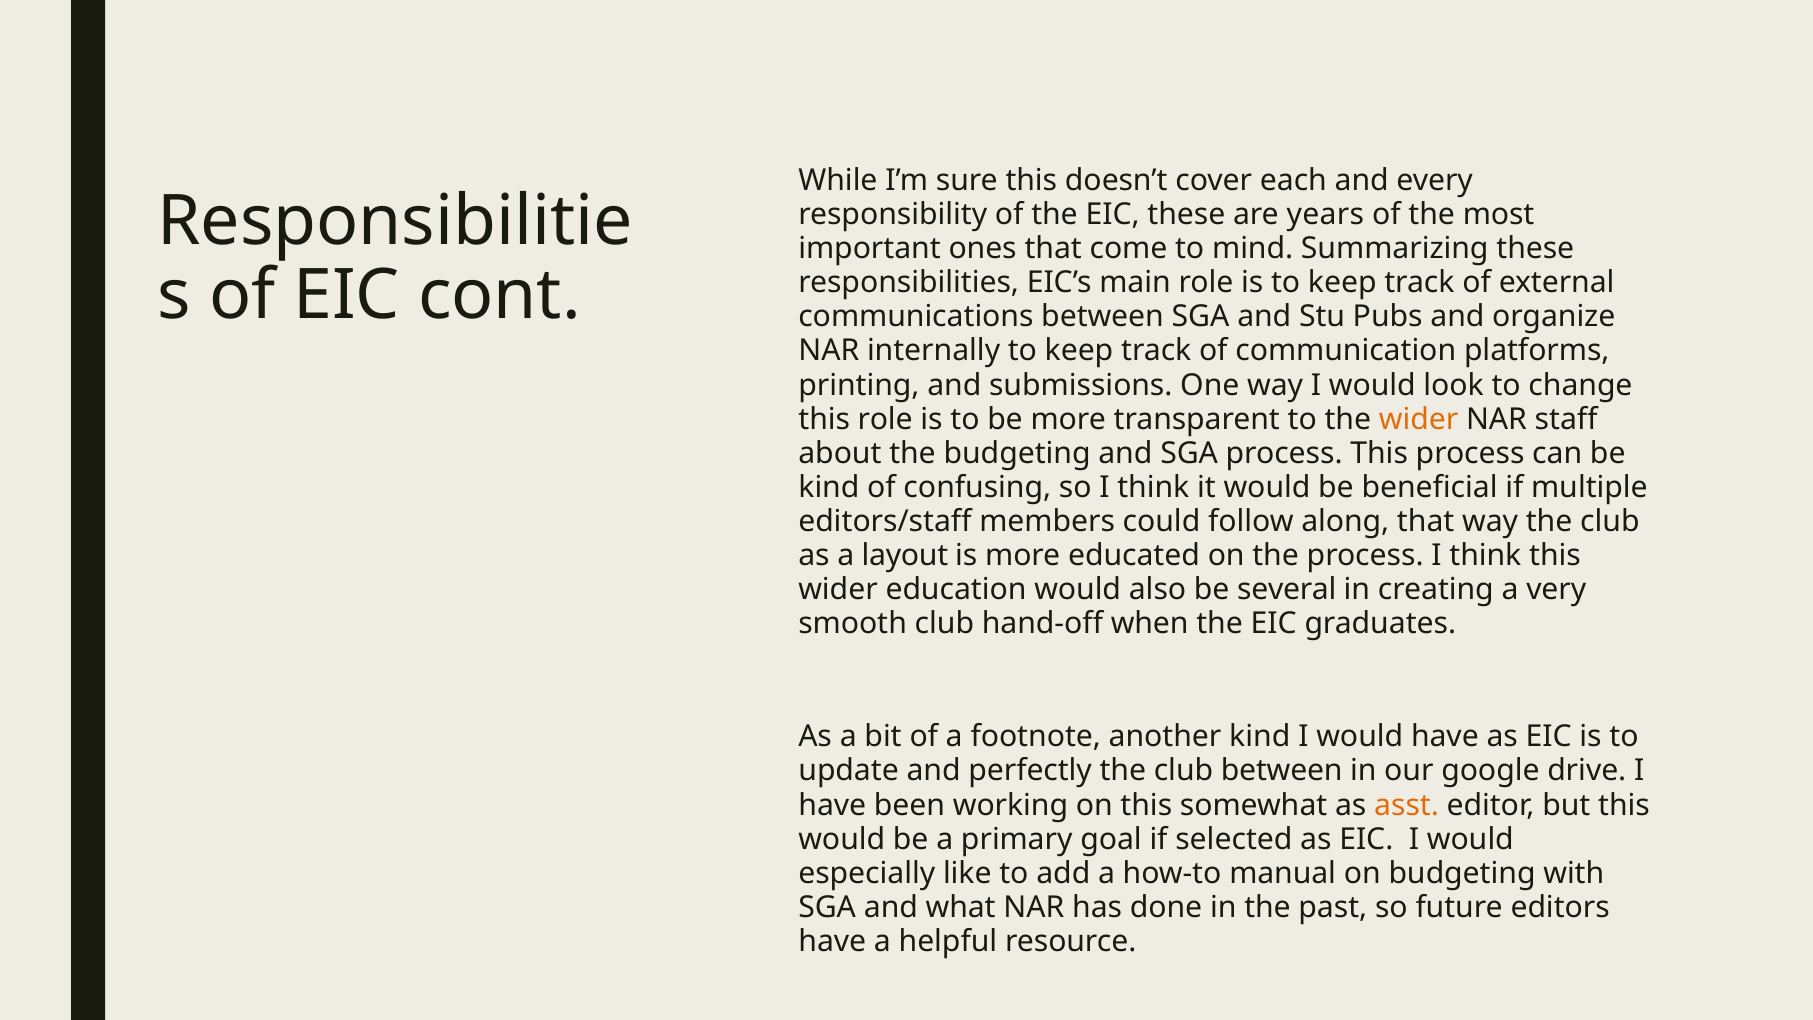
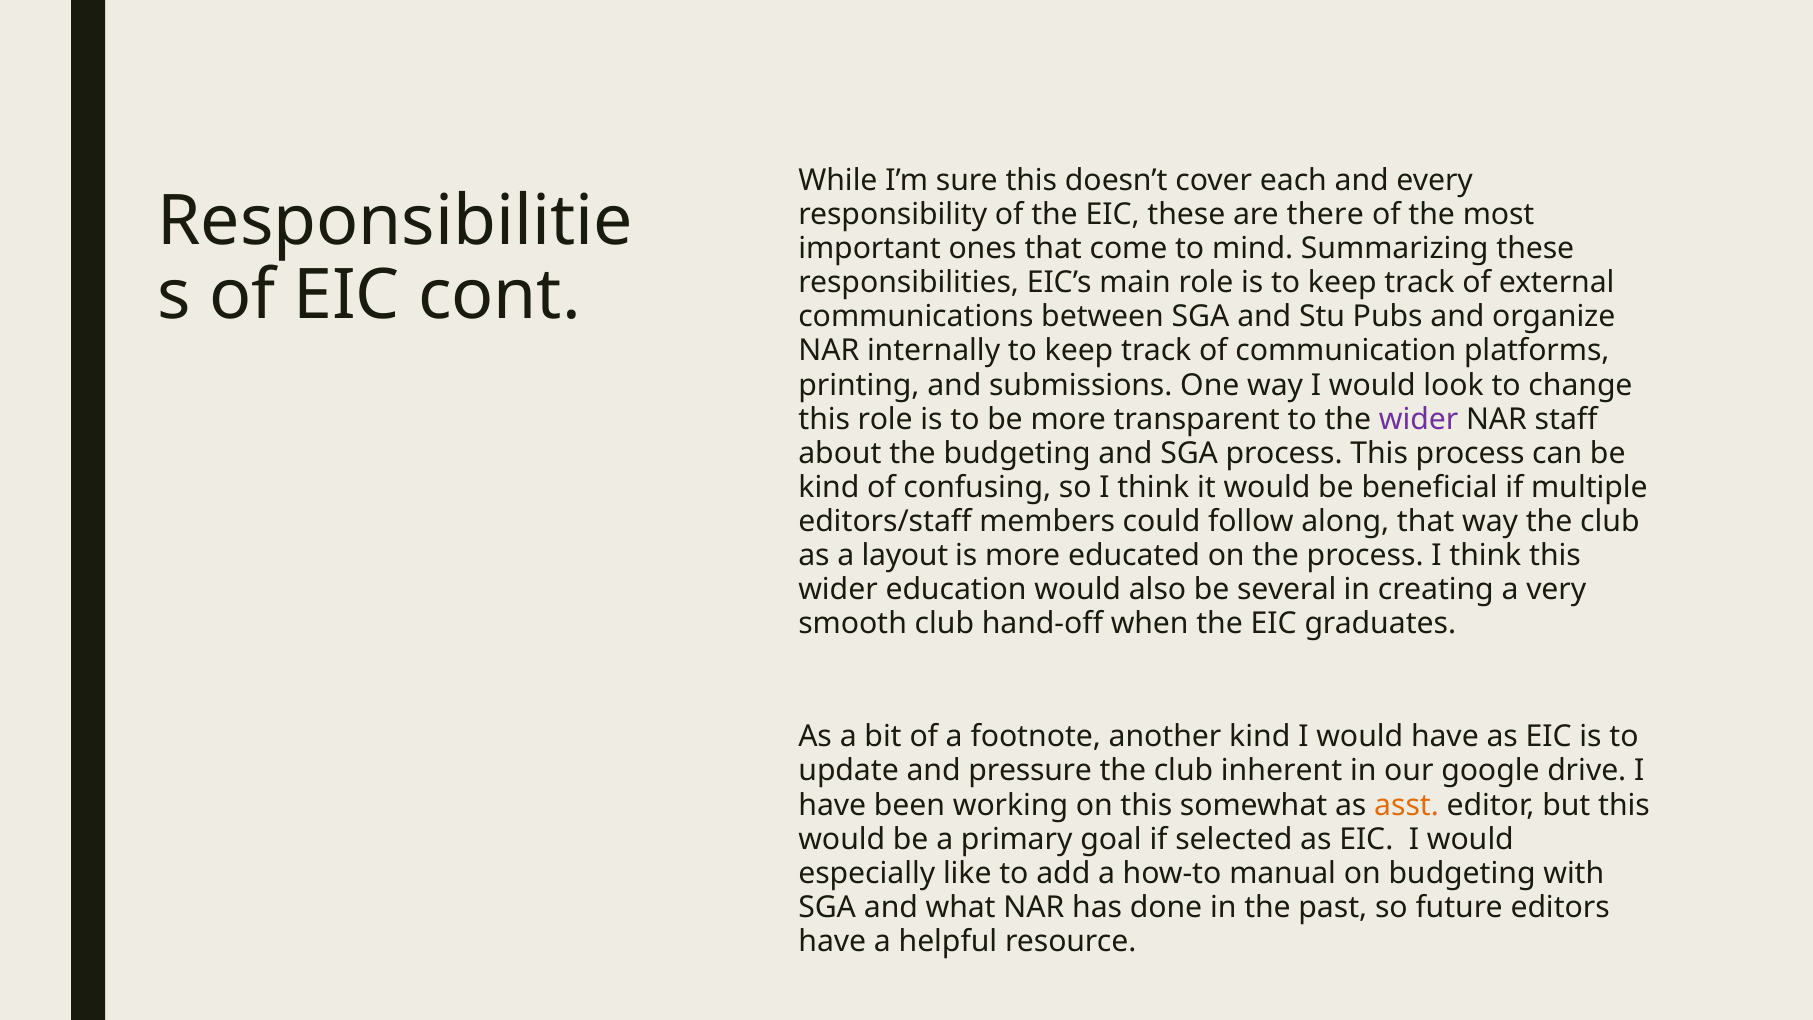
years: years -> there (1325, 215)
wider colour: orange -> purple (1419, 419)
perfectly: perfectly -> pressure (1030, 771)
club between: between -> inherent (1282, 771)
